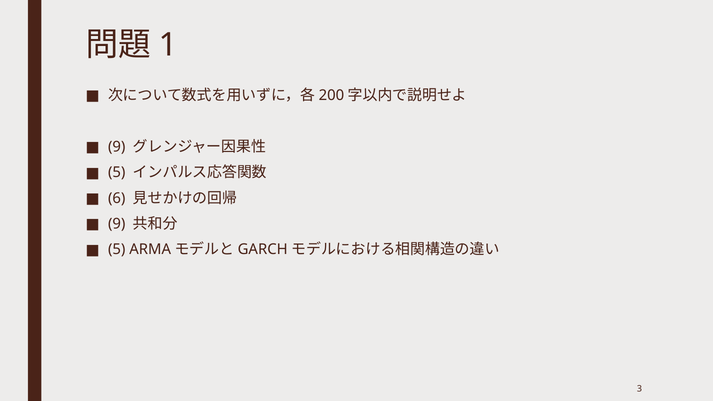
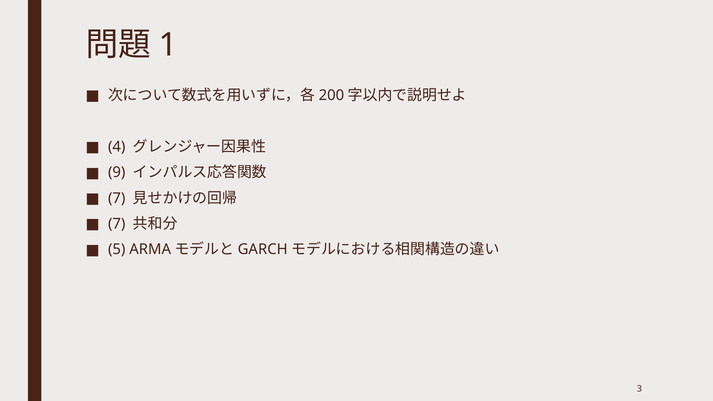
9: 9 -> 4 (117, 147)
5: 5 -> 9 (117, 172)
6: 6 -> 7 (117, 198)
9: 9 -> 7 (117, 224)
